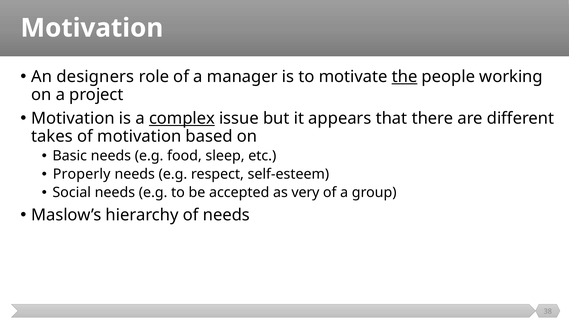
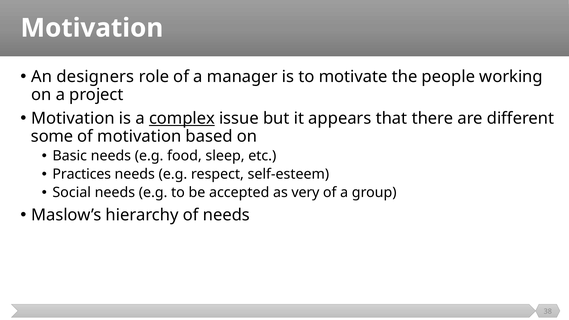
the underline: present -> none (405, 77)
takes: takes -> some (52, 136)
Properly: Properly -> Practices (82, 174)
